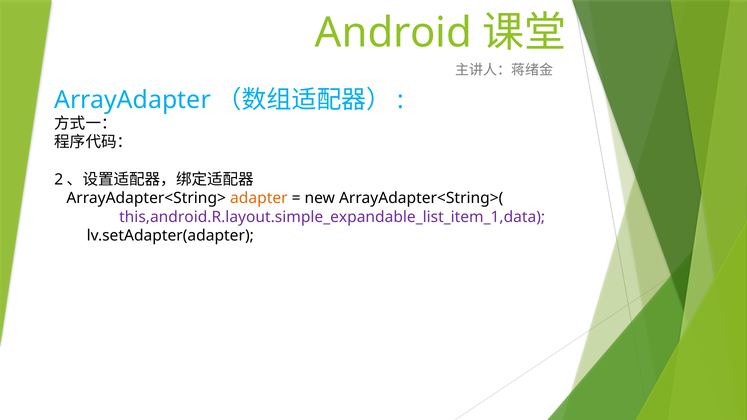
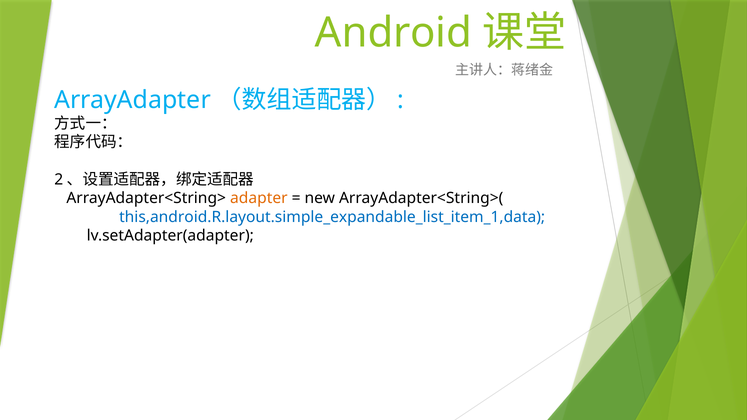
this,android.R.layout.simple_expandable_list_item_1,data colour: purple -> blue (332, 217)
